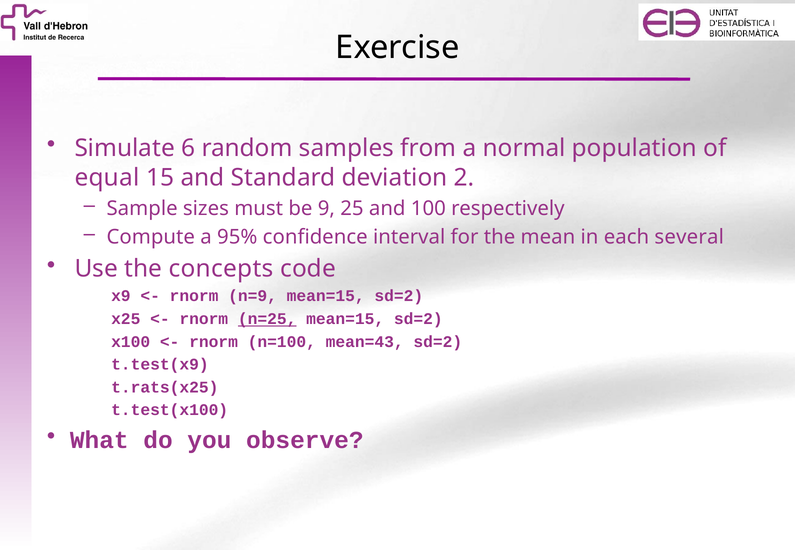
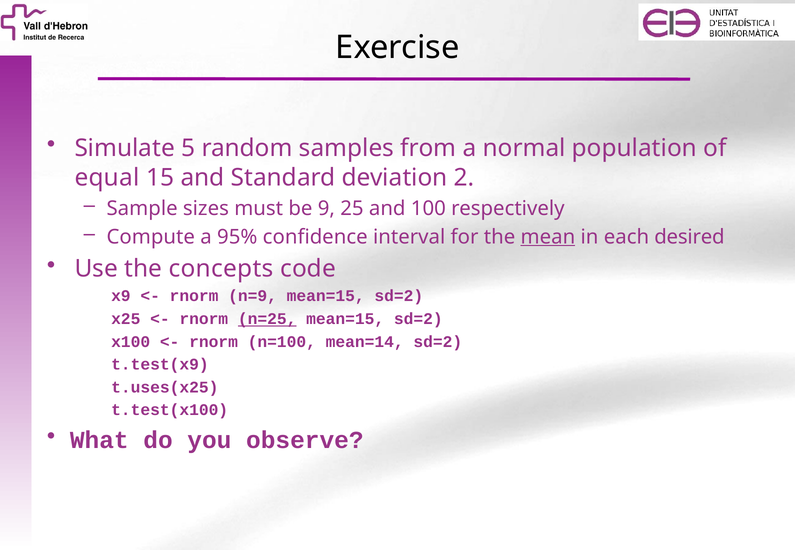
6: 6 -> 5 (188, 148)
mean underline: none -> present (548, 237)
several: several -> desired (689, 237)
mean=43: mean=43 -> mean=14 (365, 342)
t.rats(x25: t.rats(x25 -> t.uses(x25 (165, 388)
